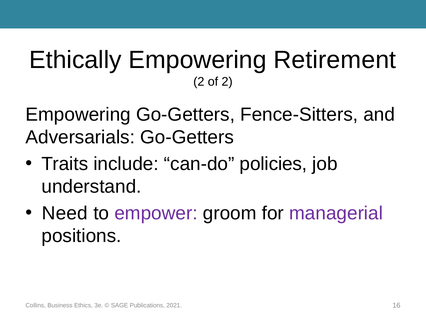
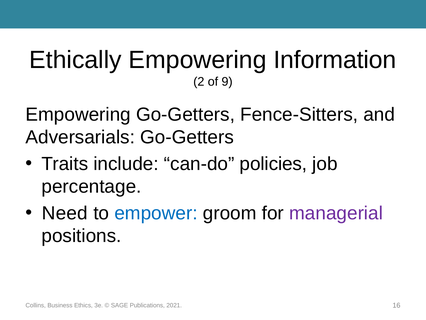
Retirement: Retirement -> Information (335, 60)
of 2: 2 -> 9 (227, 81)
understand: understand -> percentage (92, 186)
empower colour: purple -> blue (156, 213)
